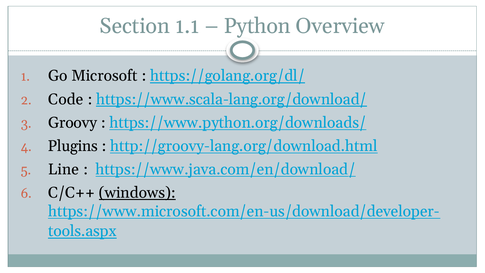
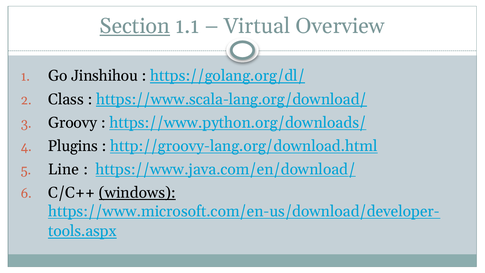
Section underline: none -> present (135, 26)
Python: Python -> Virtual (257, 26)
Microsoft: Microsoft -> Jinshihou (105, 76)
Code: Code -> Class (66, 99)
